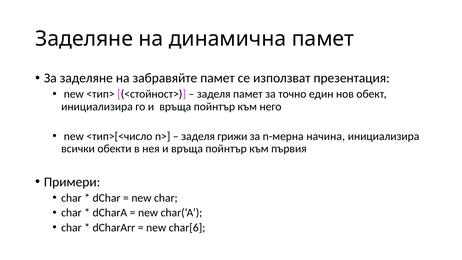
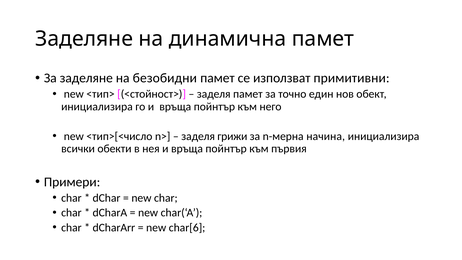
забравяйте: забравяйте -> безобидни (165, 78)
презентация: презентация -> примитивни (352, 78)
